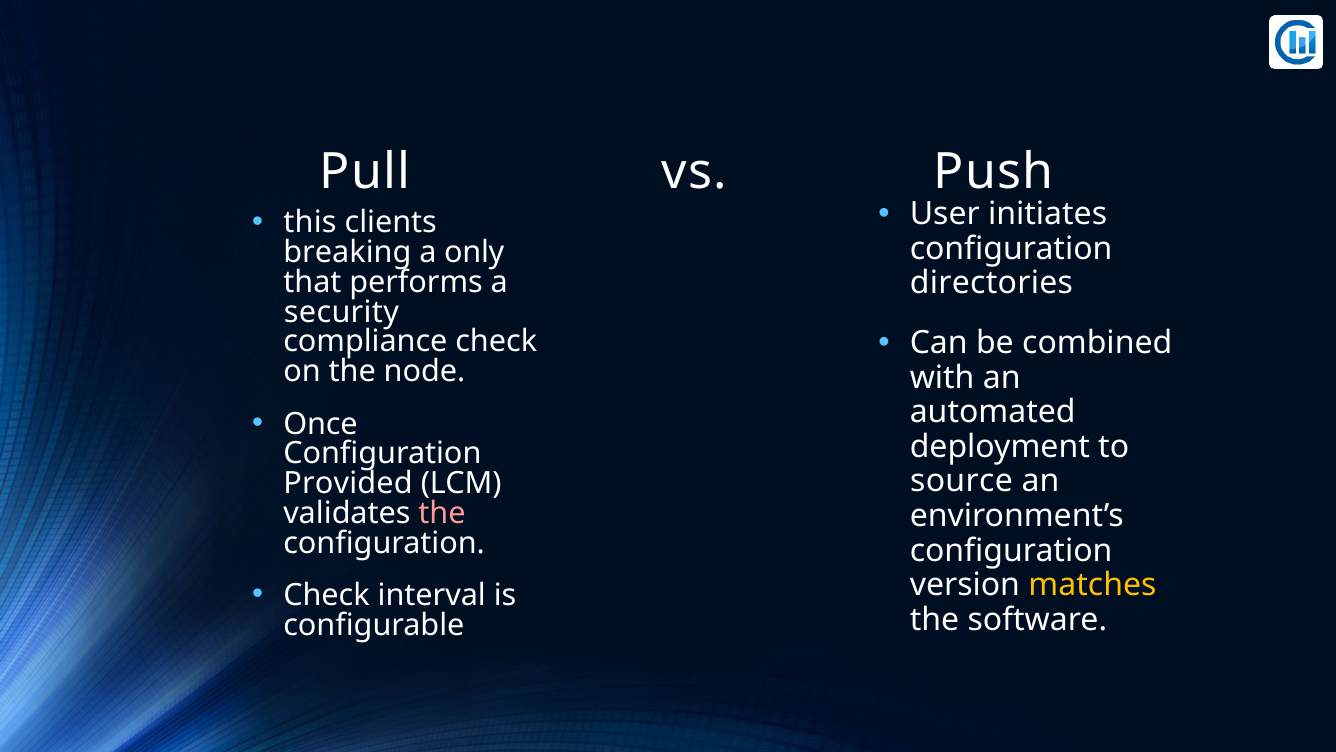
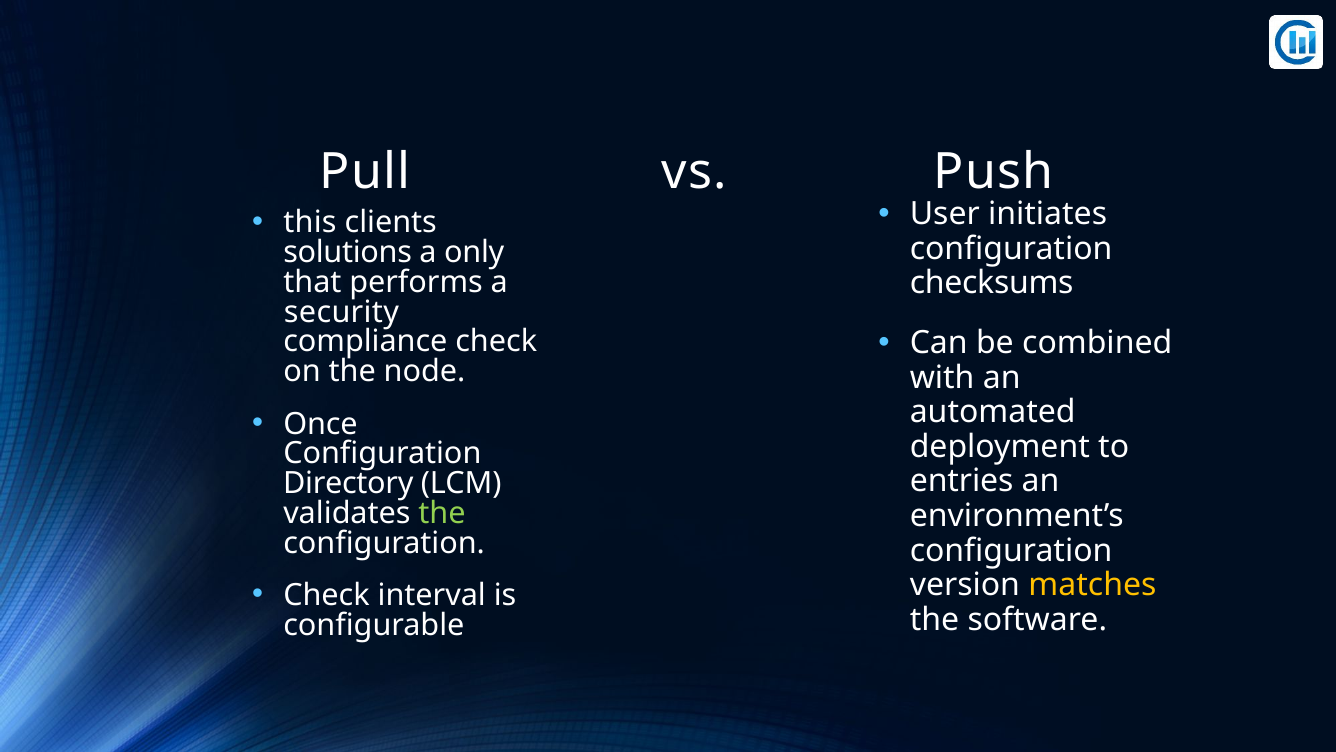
breaking: breaking -> solutions (348, 252)
directories: directories -> checksums (992, 283)
source: source -> entries (962, 481)
Provided: Provided -> Directory (348, 483)
the colour: pink -> light green (442, 513)
